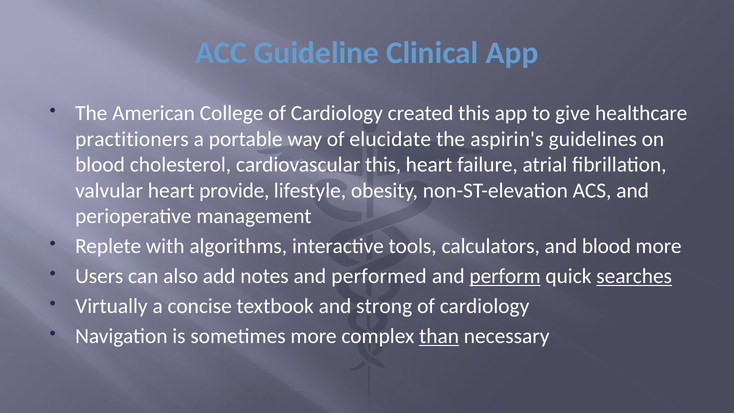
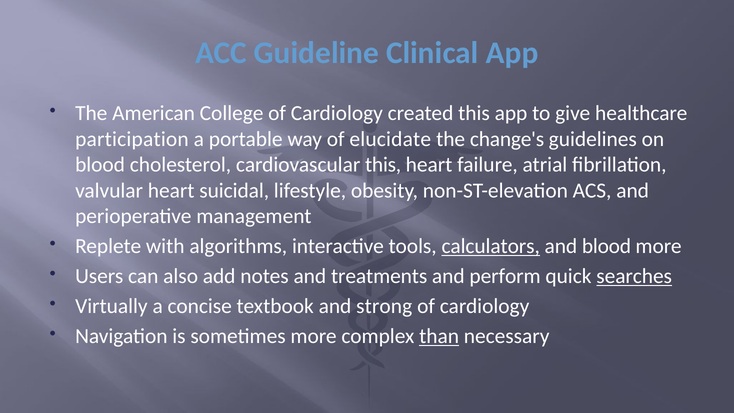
practitioners: practitioners -> participation (132, 139)
aspirin's: aspirin's -> change's (507, 139)
provide: provide -> suicidal (234, 191)
calculators underline: none -> present (491, 246)
performed: performed -> treatments (379, 276)
perform underline: present -> none (505, 276)
